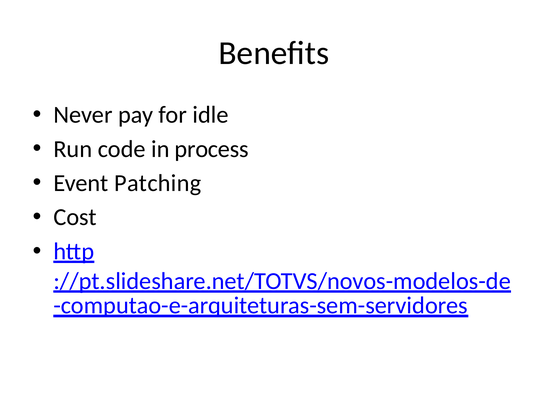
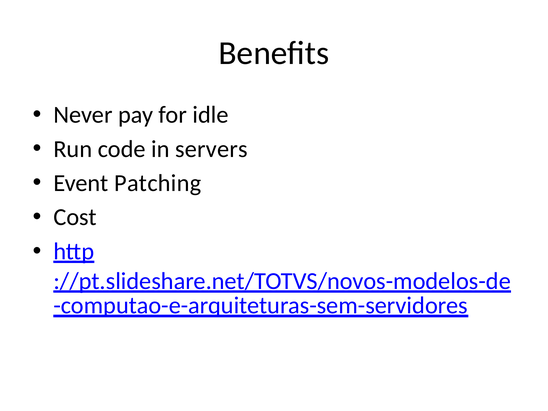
process: process -> servers (211, 149)
